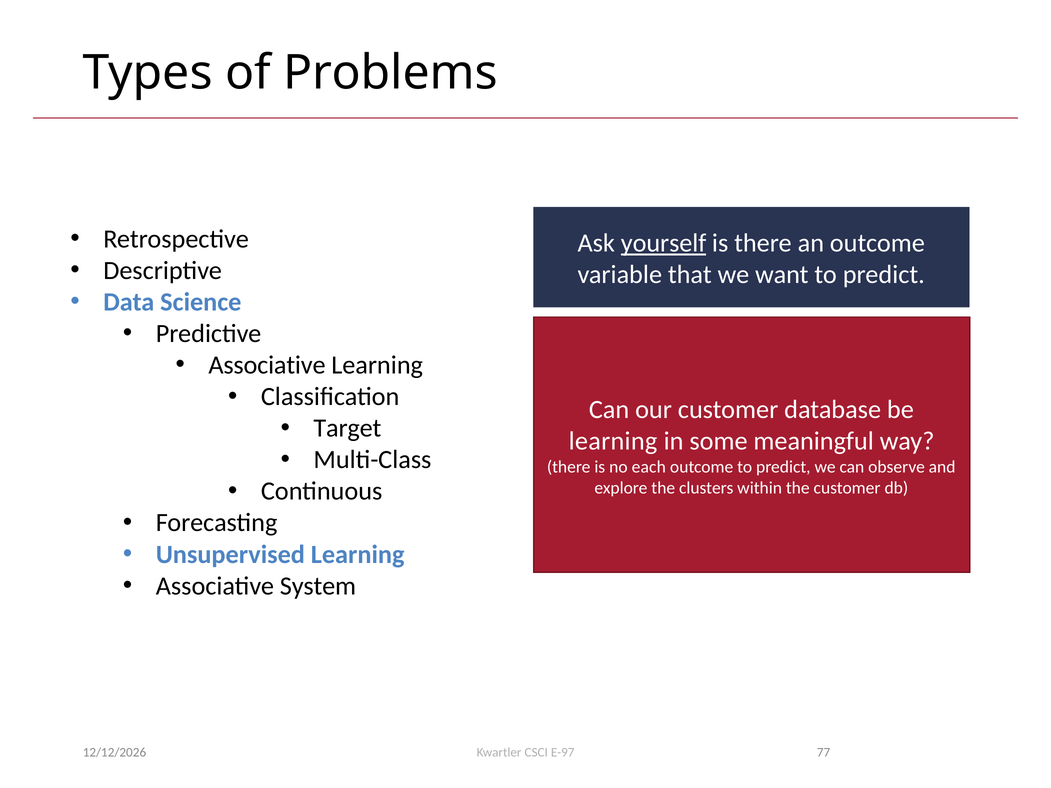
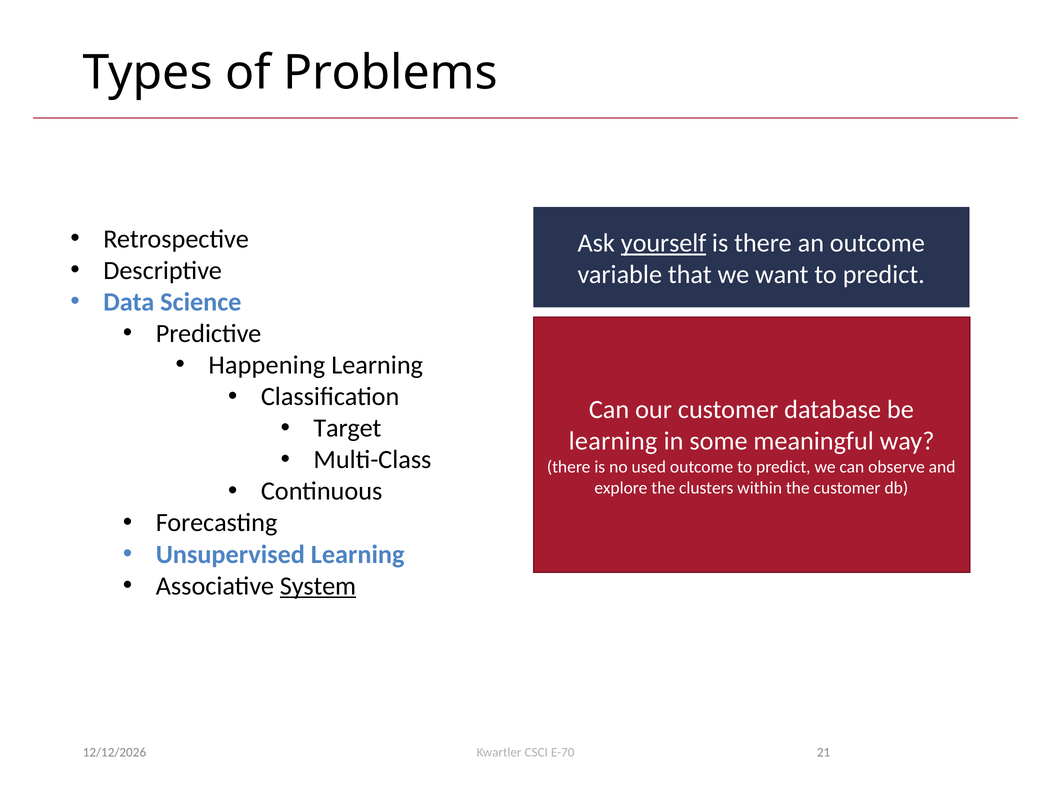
Associative: Associative -> Happening (267, 365)
each: each -> used (649, 467)
System underline: none -> present (318, 586)
77: 77 -> 21 (824, 752)
E-97: E-97 -> E-70 (563, 752)
